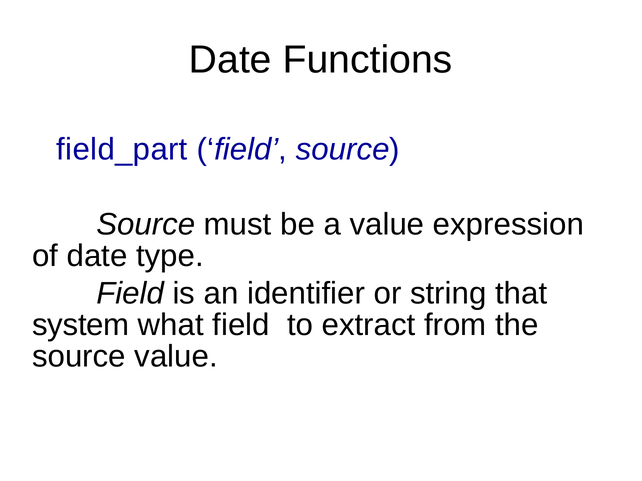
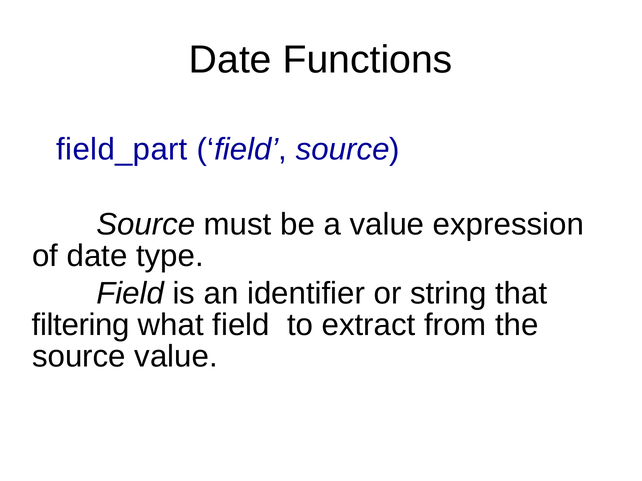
system: system -> filtering (81, 325)
